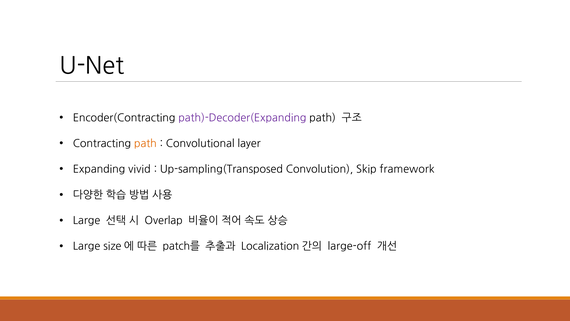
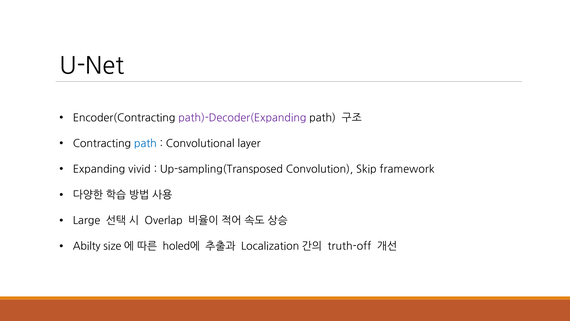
path colour: orange -> blue (145, 144)
Large: Large -> Abilty (87, 246)
patch를: patch를 -> holed에 (181, 246)
large-off: large-off -> truth-off (349, 246)
